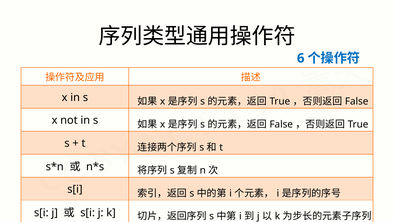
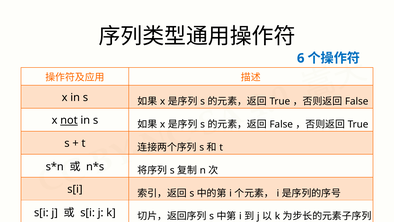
not underline: none -> present (69, 120)
